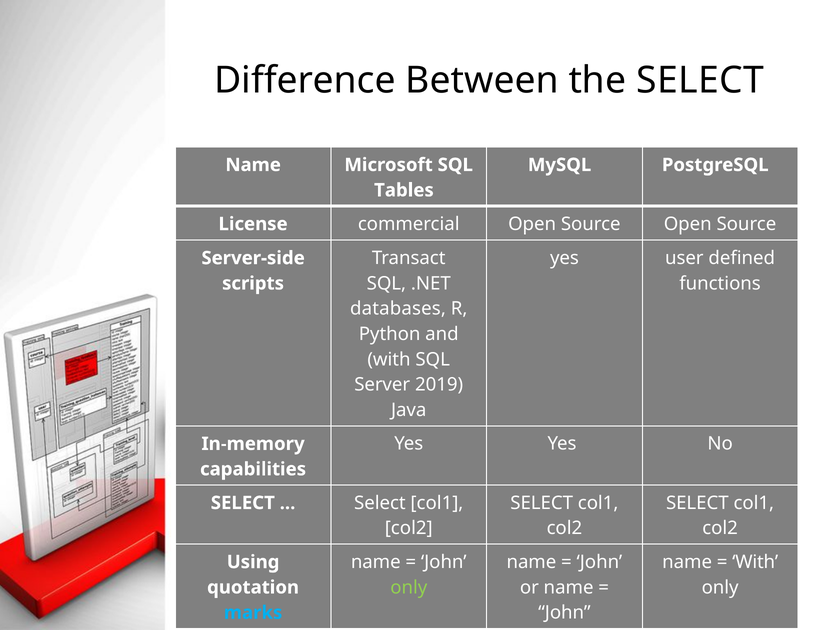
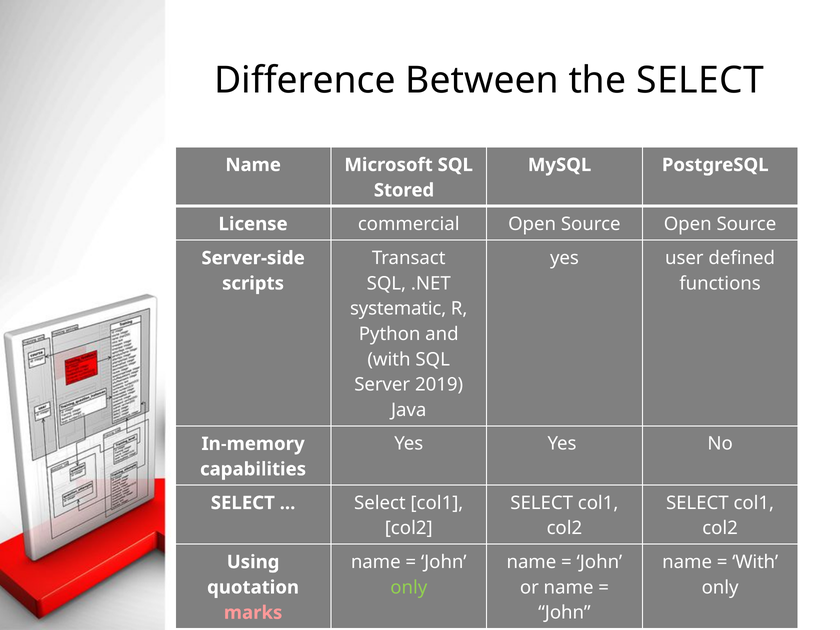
Tables: Tables -> Stored (404, 190)
databases: databases -> systematic (398, 309)
marks colour: light blue -> pink (253, 613)
